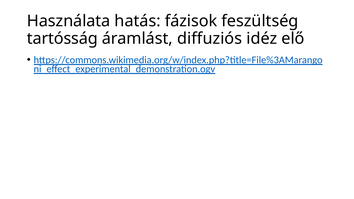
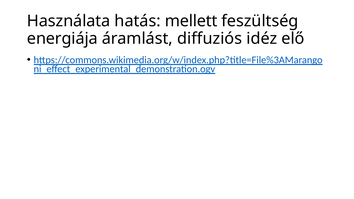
fázisok: fázisok -> mellett (191, 21)
tartósság: tartósság -> energiája (62, 38)
